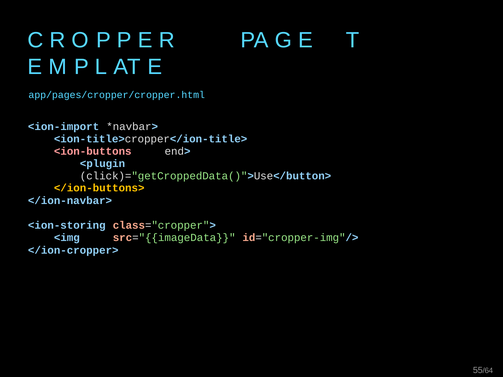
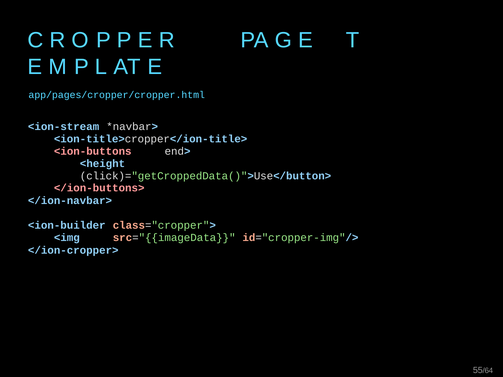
<ion-import: <ion-import -> <ion-stream (64, 127)
<plugin: <plugin -> <height (103, 164)
</ion-buttons> colour: yellow -> pink (99, 188)
<ion-storing: <ion-storing -> <ion-builder (67, 226)
